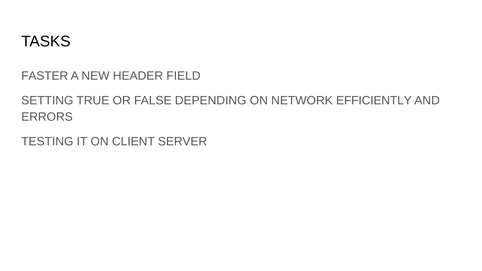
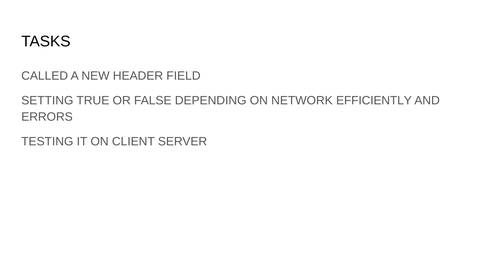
FASTER: FASTER -> CALLED (45, 76)
